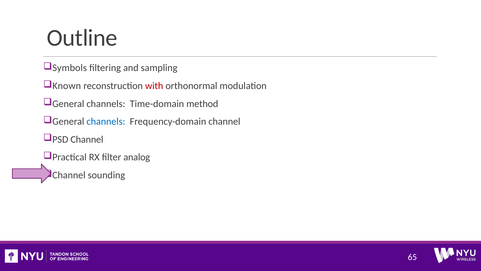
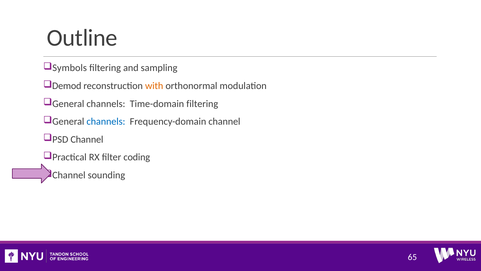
Known: Known -> Demod (67, 86)
with colour: red -> orange (154, 86)
Time-domain method: method -> filtering (202, 104)
analog: analog -> coding (137, 157)
